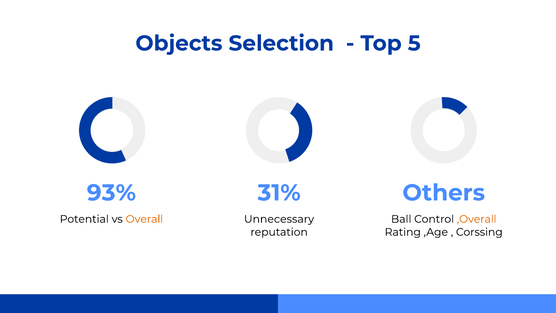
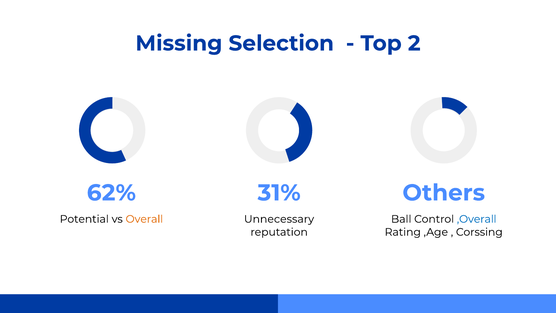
Objects: Objects -> Missing (179, 43)
5: 5 -> 2 (414, 43)
93%: 93% -> 62% (111, 193)
,Overall colour: orange -> blue (477, 219)
